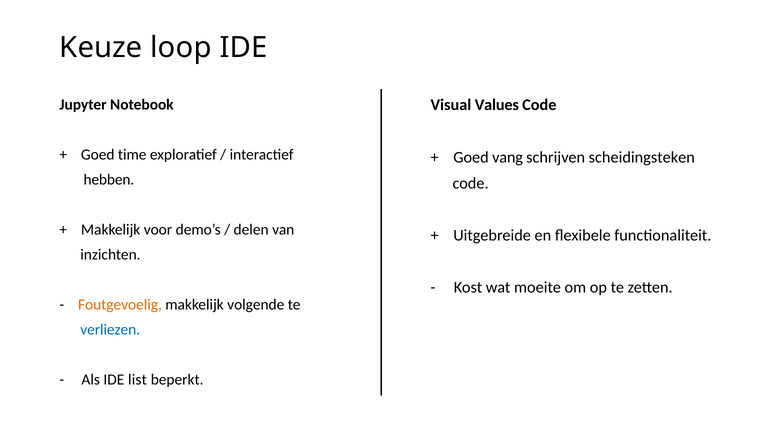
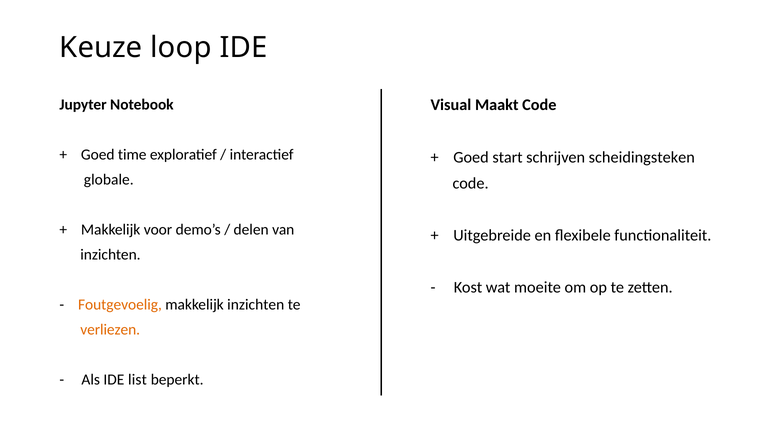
Values: Values -> Maakt (497, 105)
vang: vang -> start (508, 157)
hebben: hebben -> globale (109, 179)
makkelijk volgende: volgende -> inzichten (256, 304)
verliezen colour: blue -> orange (110, 329)
